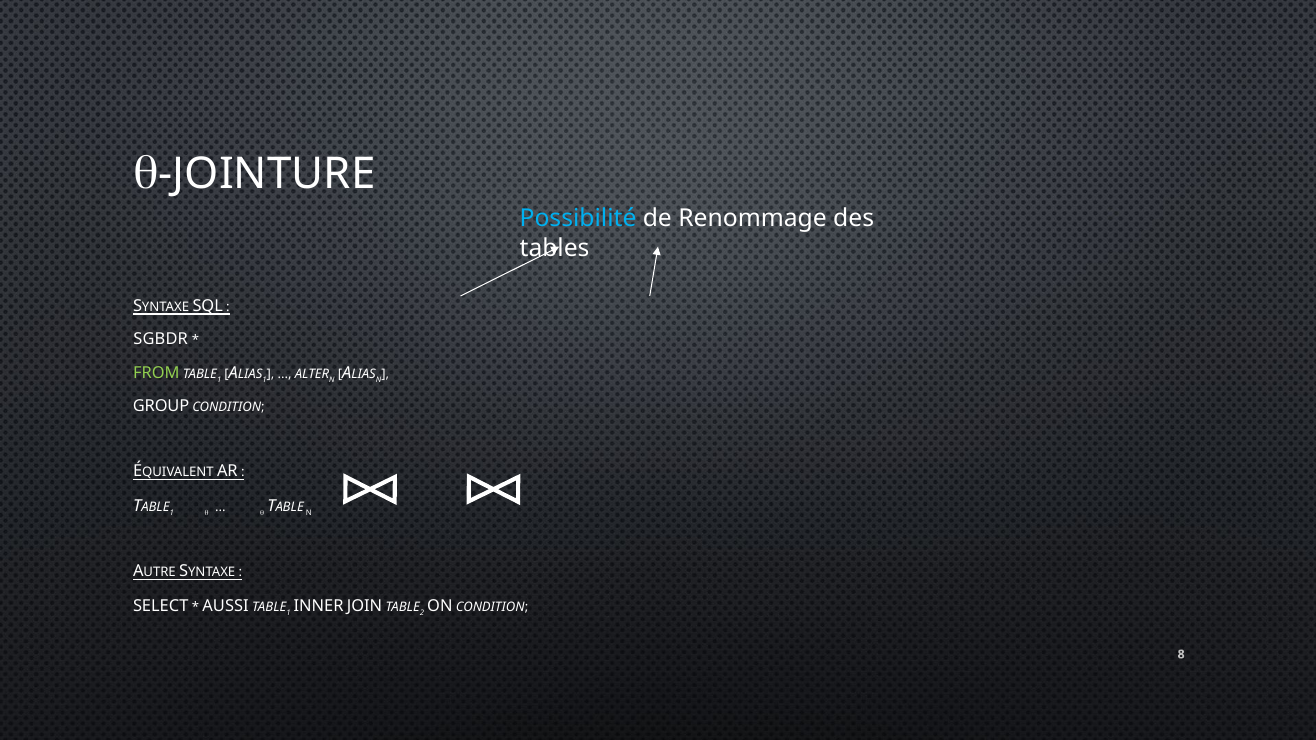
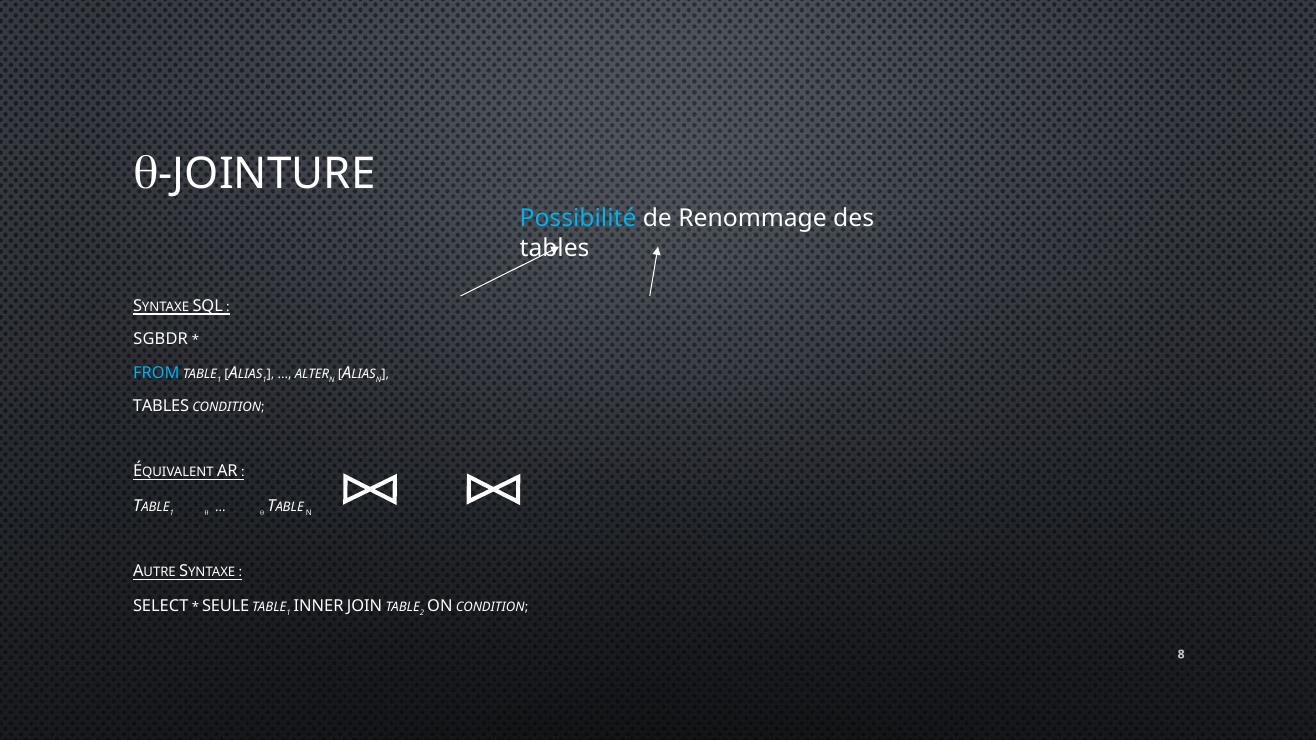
FROM colour: light green -> light blue (156, 373)
GROUP: GROUP -> TABLES (161, 406)
AUSSI: AUSSI -> SEULE (226, 606)
